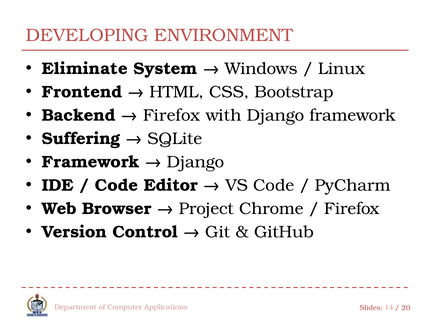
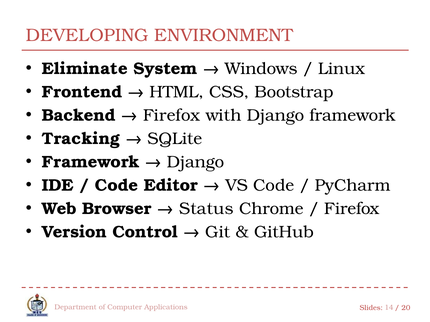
Suffering: Suffering -> Tracking (81, 139)
Project: Project -> Status (206, 209)
